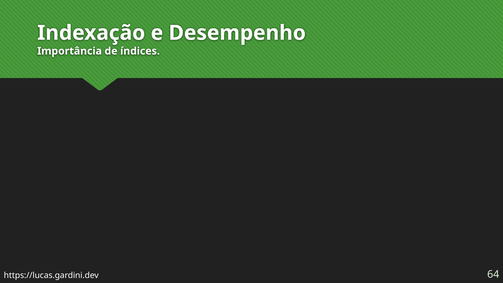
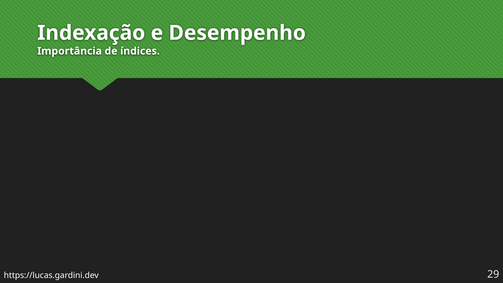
64: 64 -> 29 (493, 274)
